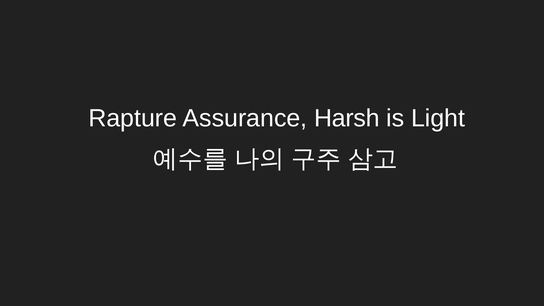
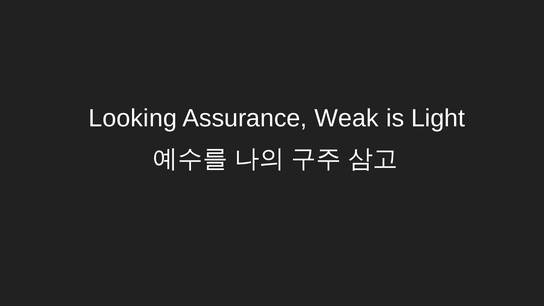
Rapture: Rapture -> Looking (133, 118)
Harsh: Harsh -> Weak (347, 118)
